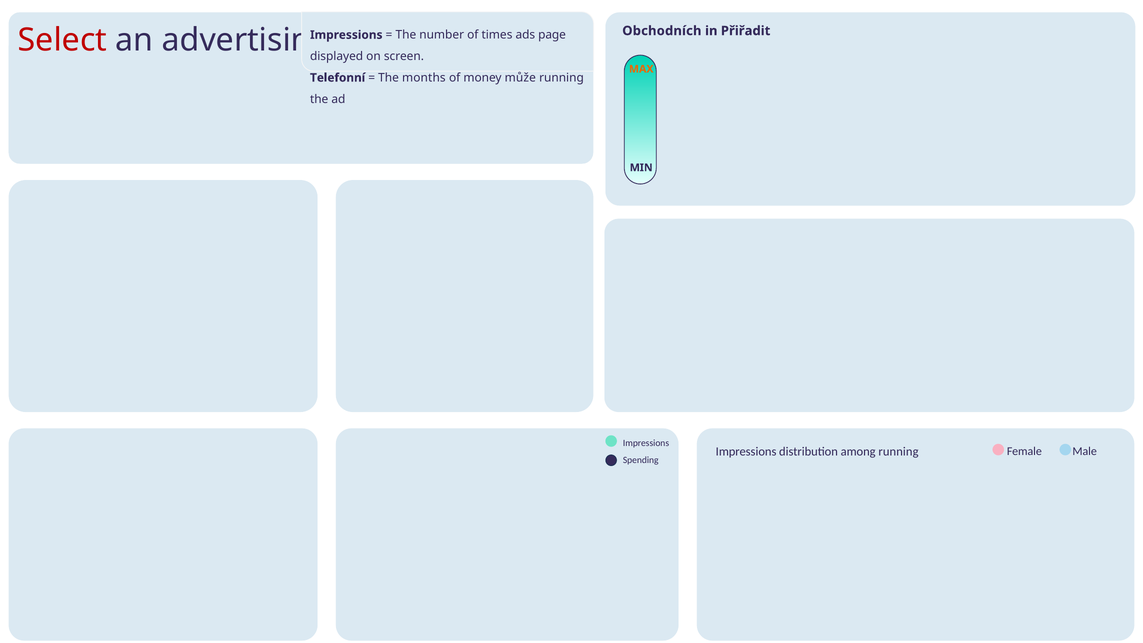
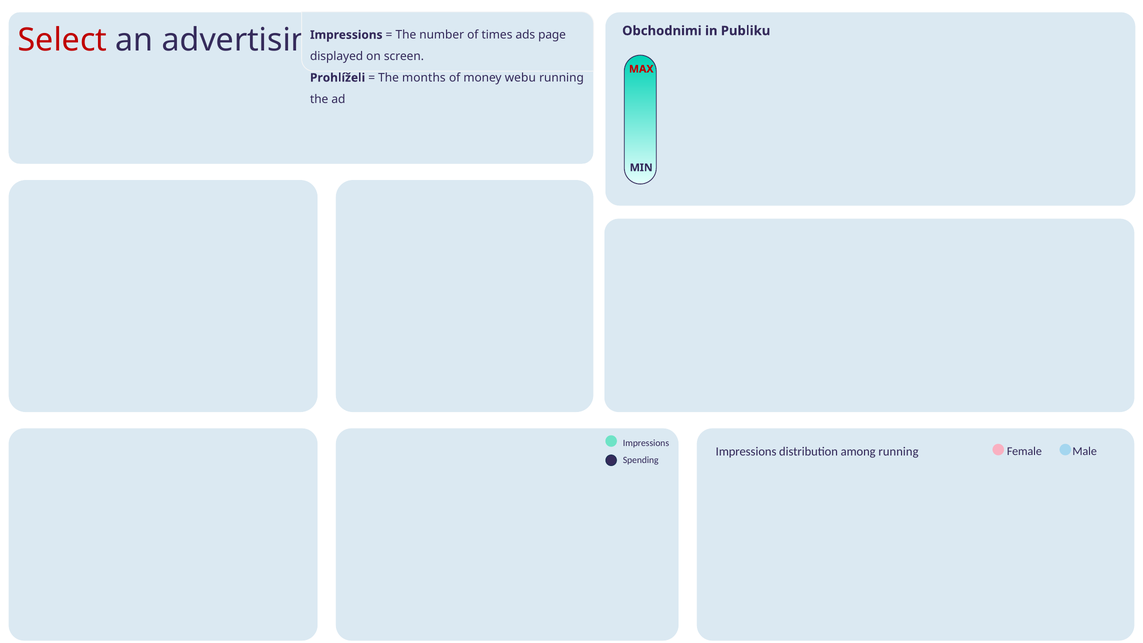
Obchodních: Obchodních -> Obchodnimi (662, 31)
Přiřadit: Přiřadit -> Publiku (746, 31)
MAX colour: orange -> red (641, 69)
Telefonní: Telefonní -> Prohlíželi (338, 78)
může: může -> webu (520, 78)
